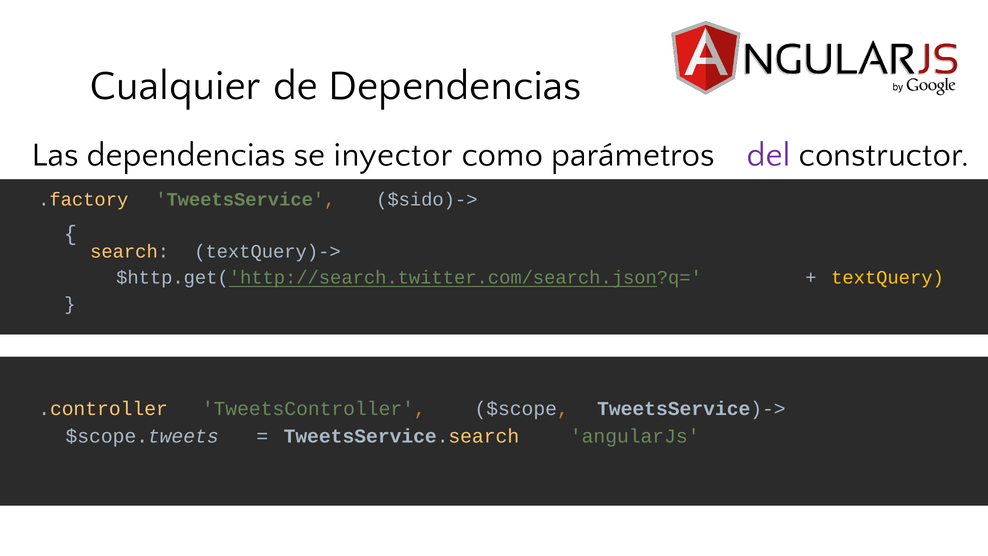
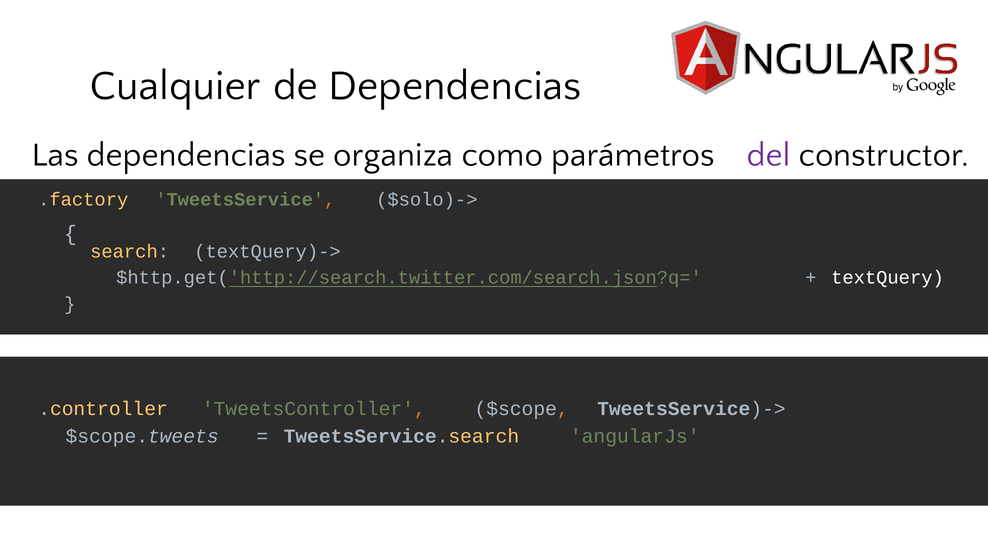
inyector: inyector -> organiza (393, 155)
$sido)->: $sido)-> -> $solo)-> (427, 199)
textQuery colour: yellow -> white (888, 277)
